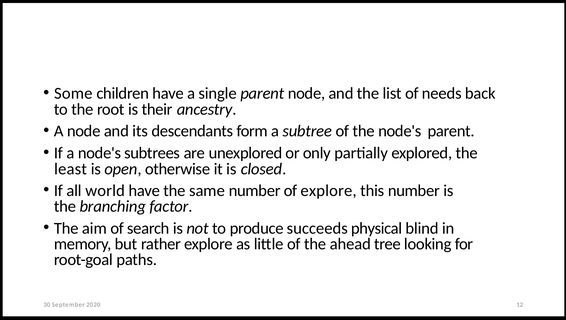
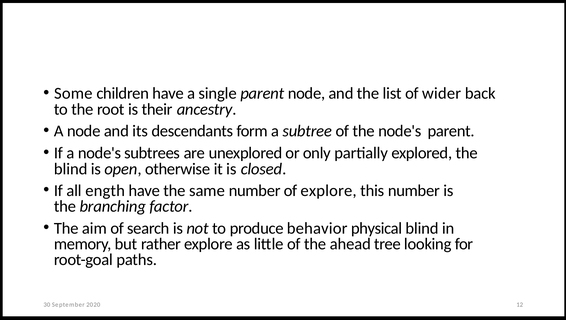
needs: needs -> wider (441, 93)
least: least -> blind (71, 169)
world: world -> ength (105, 191)
succeeds: succeeds -> behavior (317, 229)
